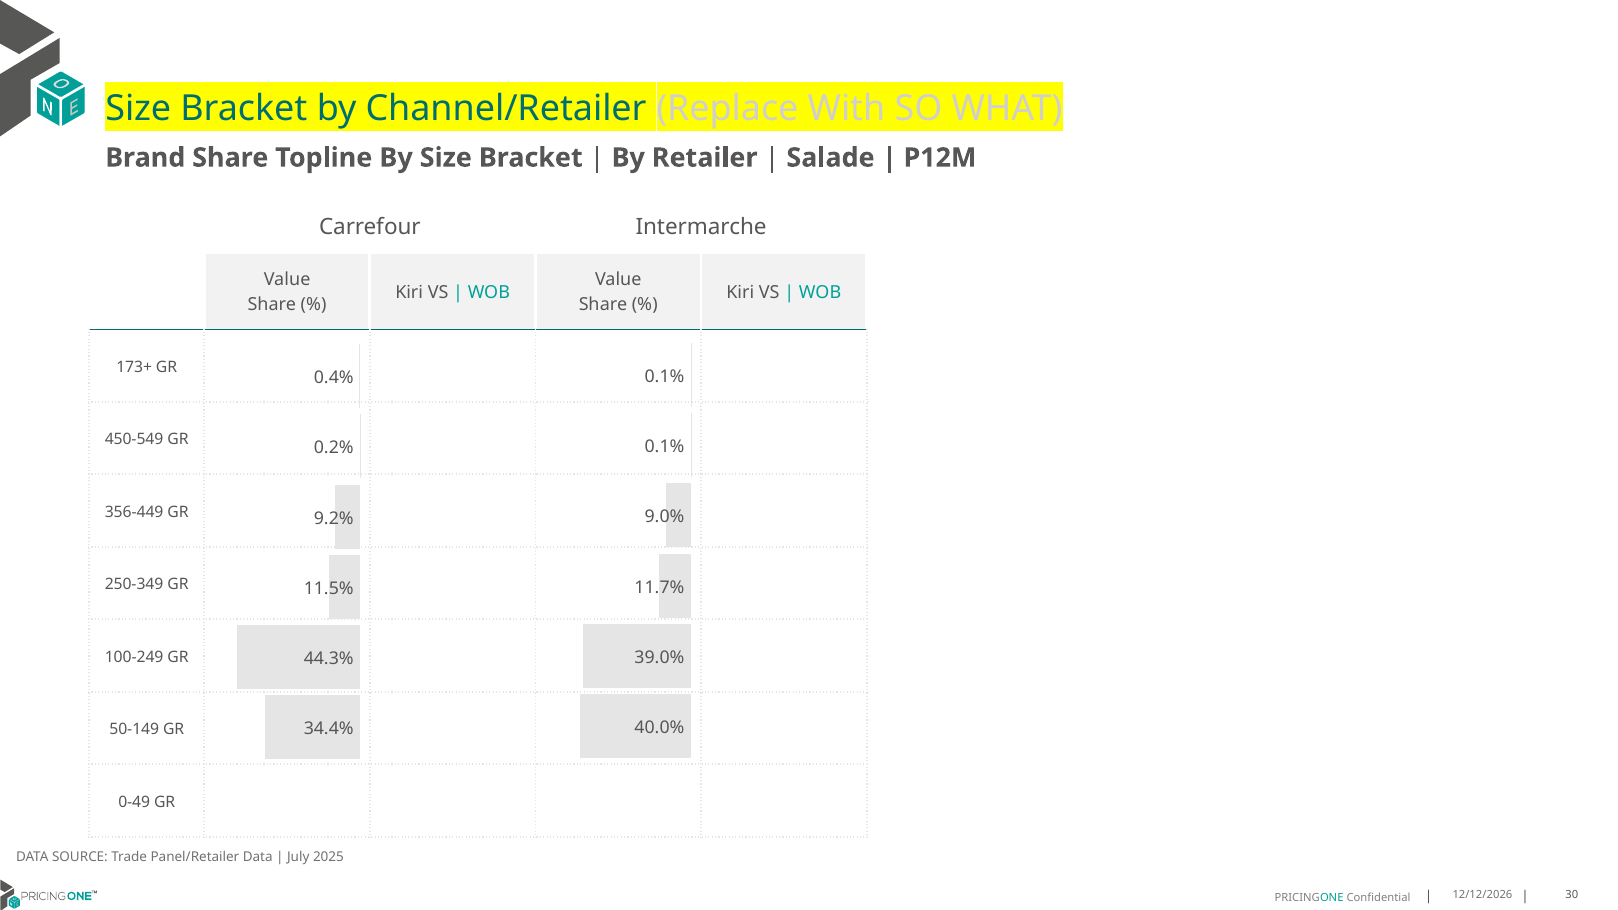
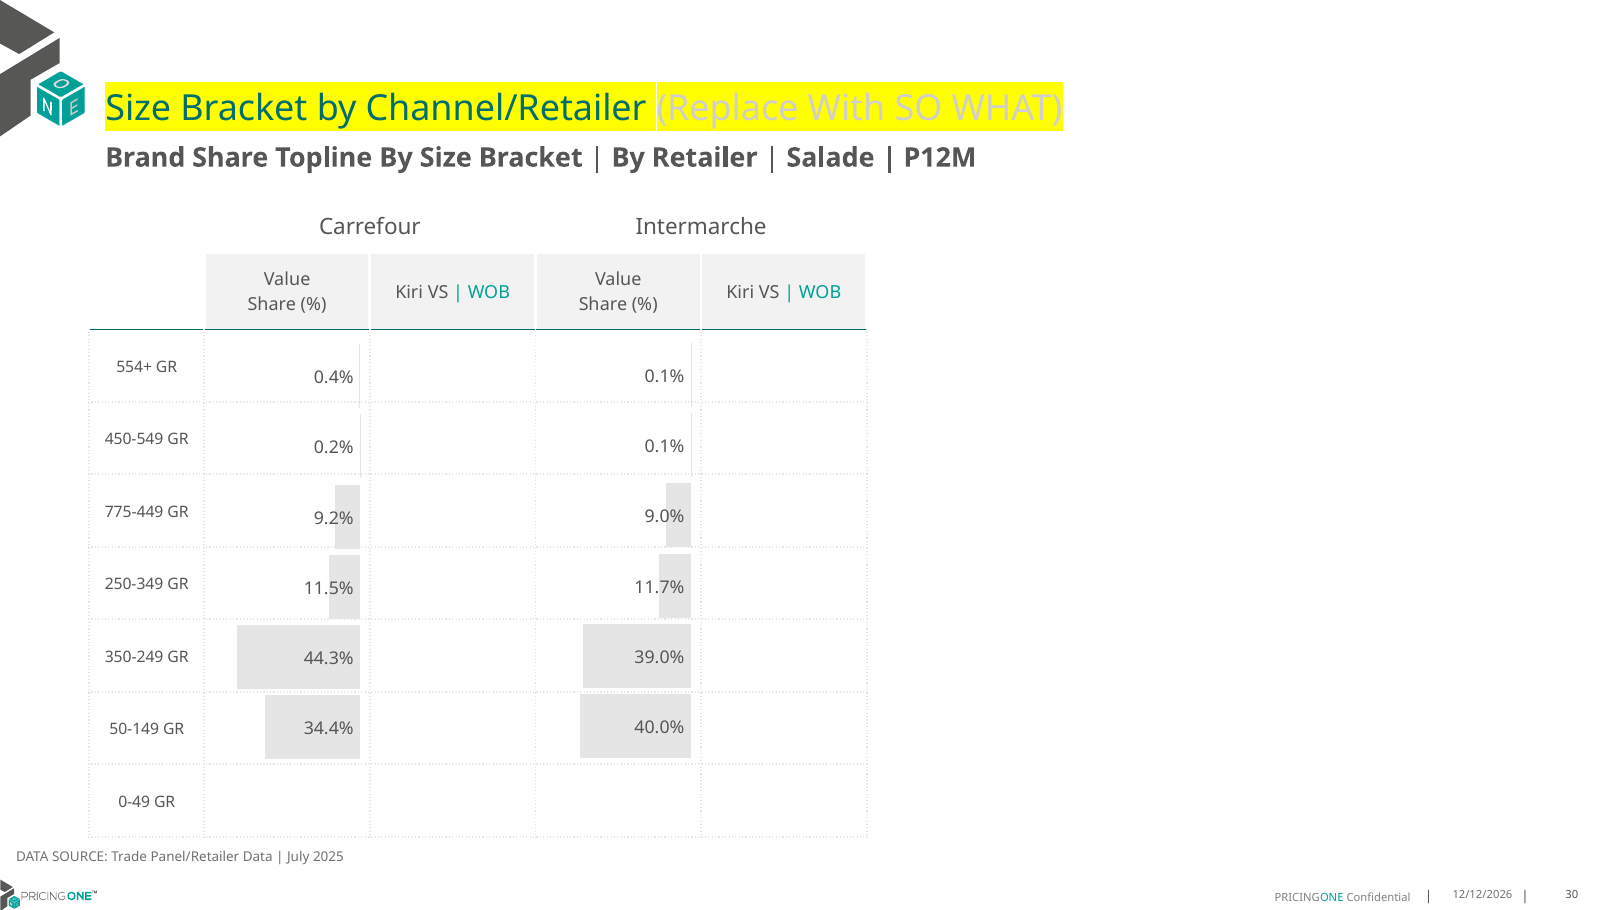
173+: 173+ -> 554+ (134, 367)
356-449: 356-449 -> 775-449 (134, 512)
100-249: 100-249 -> 350-249 (134, 657)
